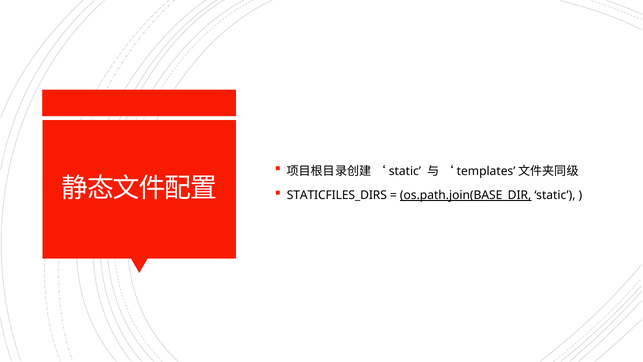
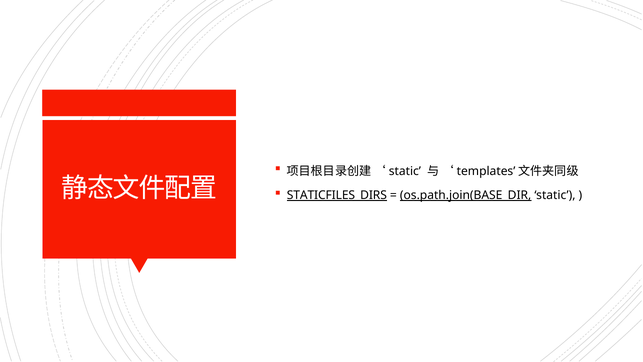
STATICFILES_DIRS underline: none -> present (337, 195)
